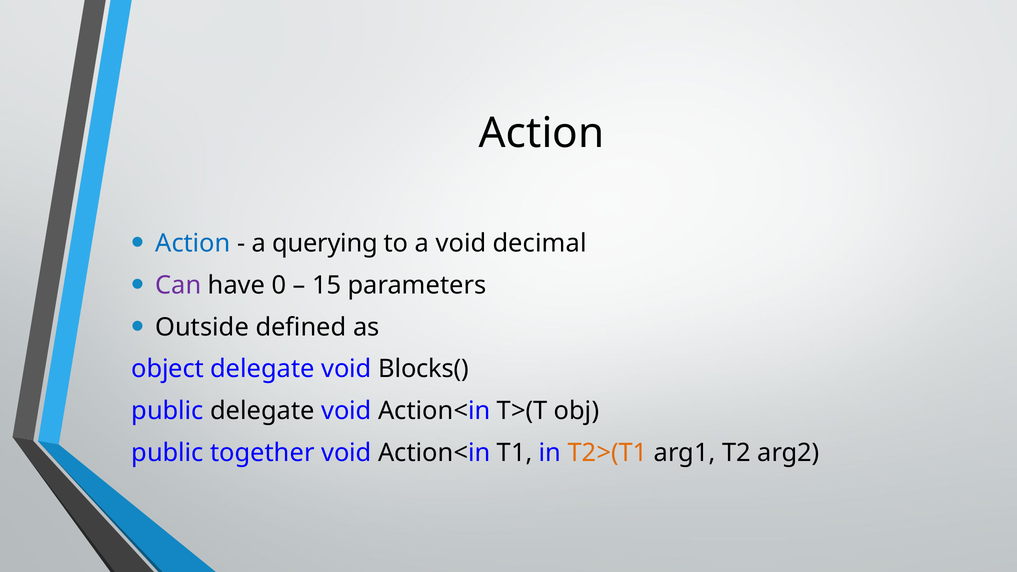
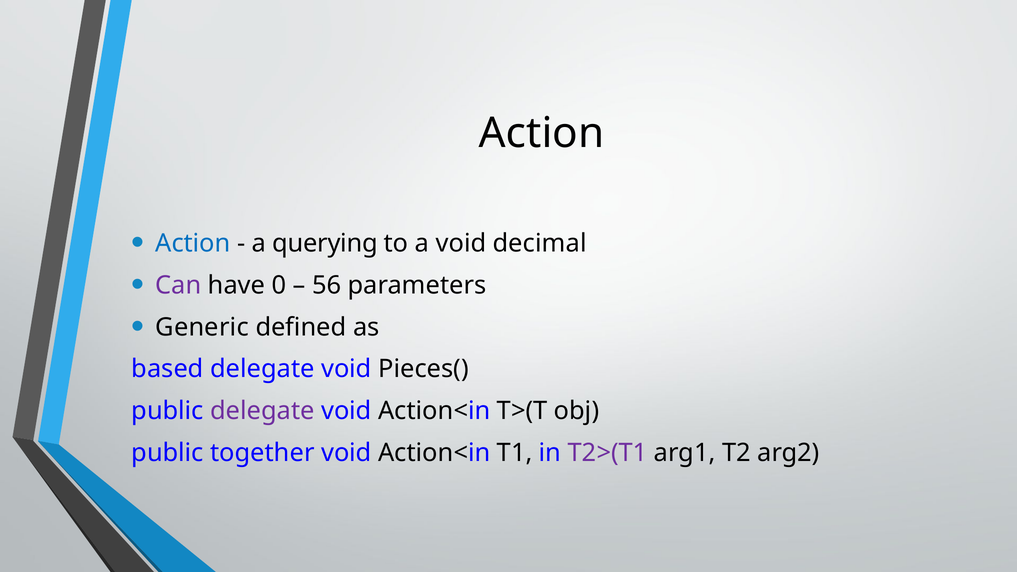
15: 15 -> 56 (327, 285)
Outside: Outside -> Generic (202, 327)
object: object -> based (168, 369)
Blocks(: Blocks( -> Pieces( (424, 369)
delegate colour: black -> purple (262, 411)
T2>(T1 colour: orange -> purple (608, 453)
